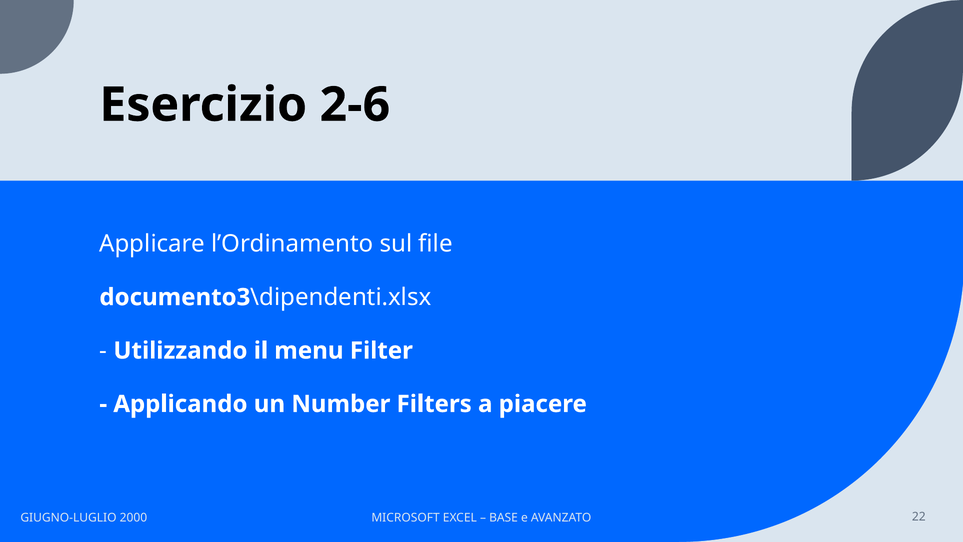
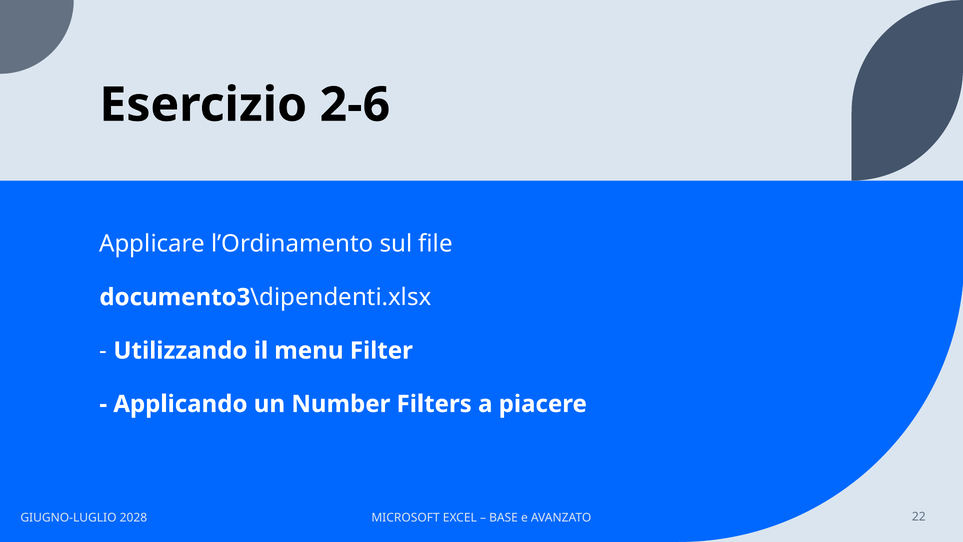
2000: 2000 -> 2028 (133, 517)
